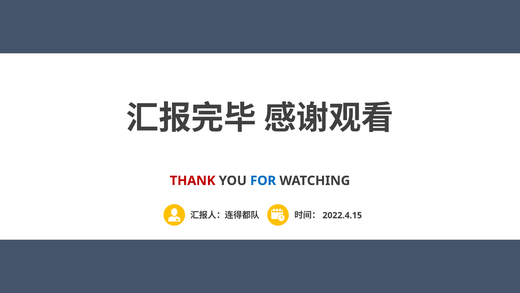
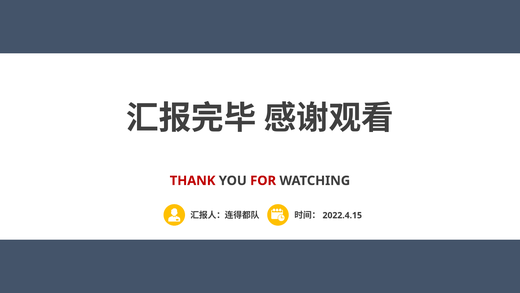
FOR colour: blue -> red (263, 180)
